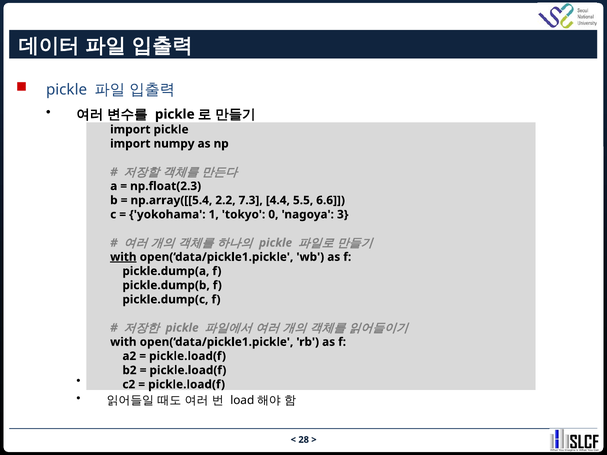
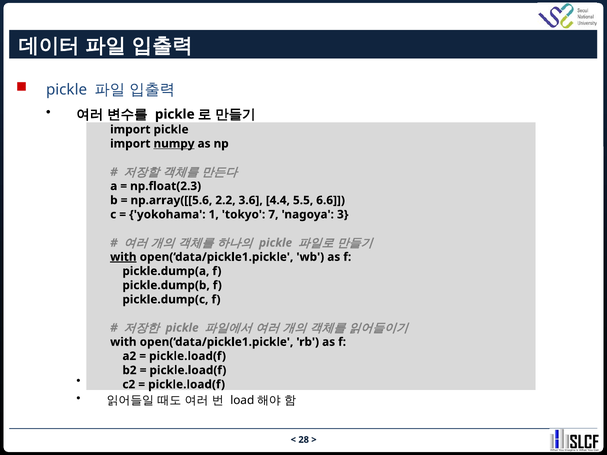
numpy underline: none -> present (174, 144)
np.array([[5.4: np.array([[5.4 -> np.array([[5.6 (171, 200)
7.3: 7.3 -> 3.6 (251, 200)
0: 0 -> 7 (273, 215)
